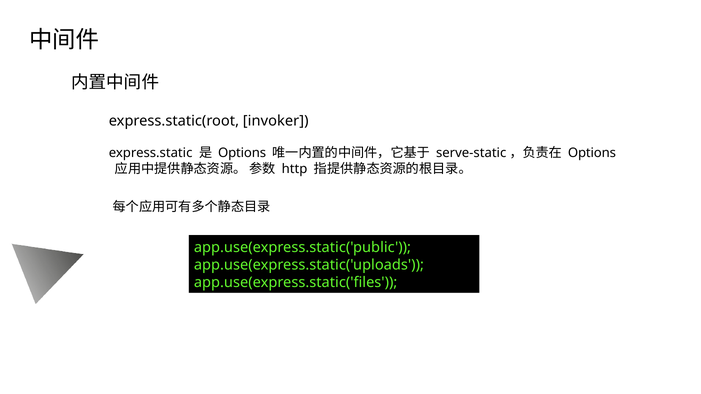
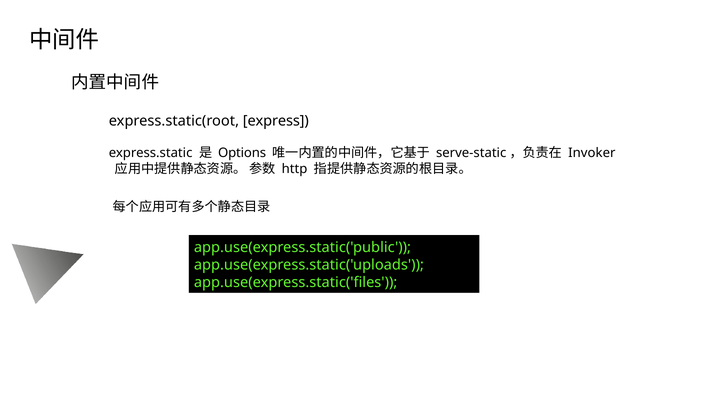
invoker: invoker -> express (276, 121)
Options: Options -> Invoker (592, 153)
